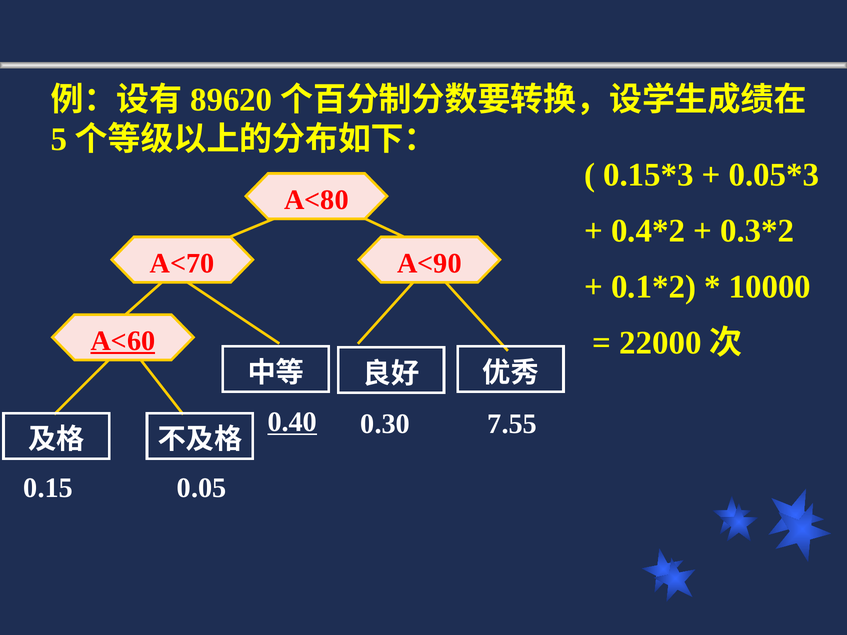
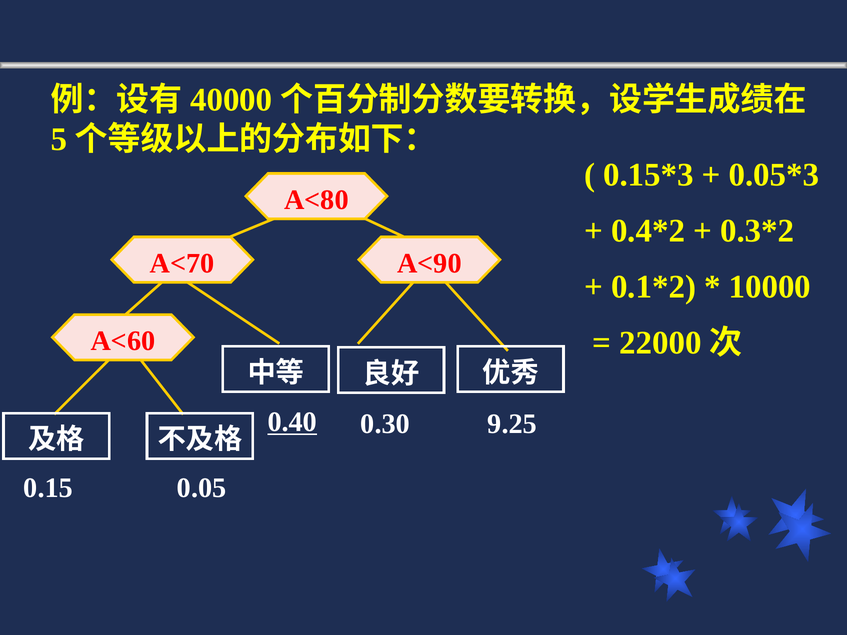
89620: 89620 -> 40000 (231, 100)
A<60 underline: present -> none (123, 341)
7.55: 7.55 -> 9.25 (512, 424)
